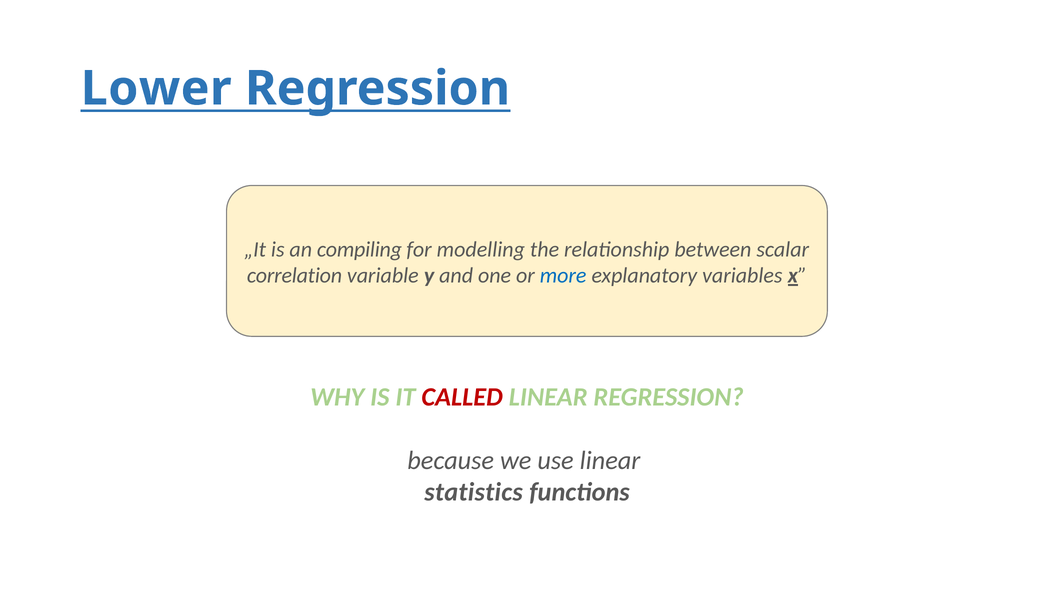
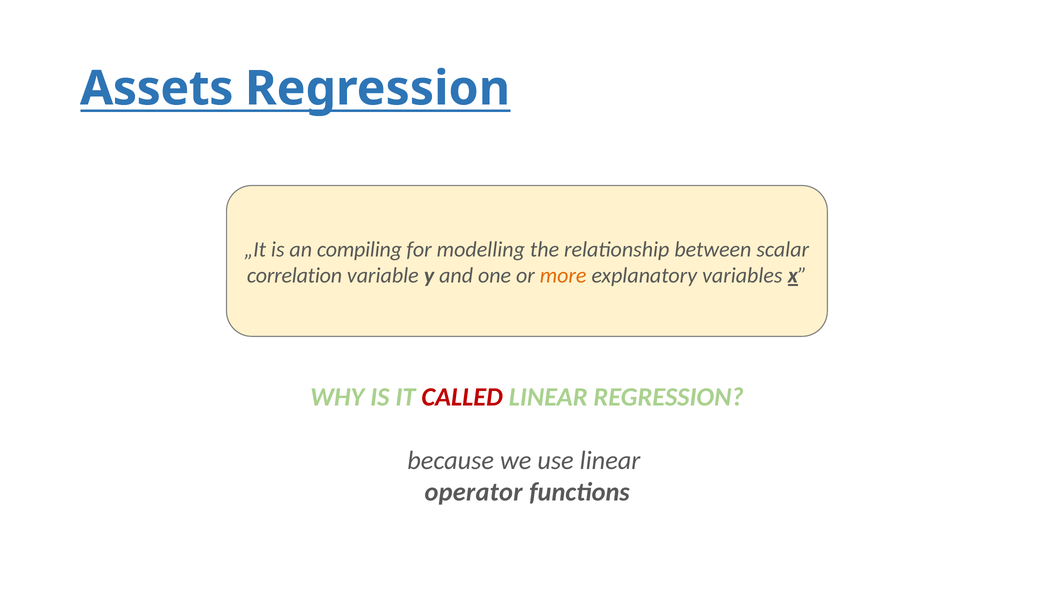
Lower: Lower -> Assets (157, 89)
more colour: blue -> orange (563, 276)
statistics: statistics -> operator (474, 492)
